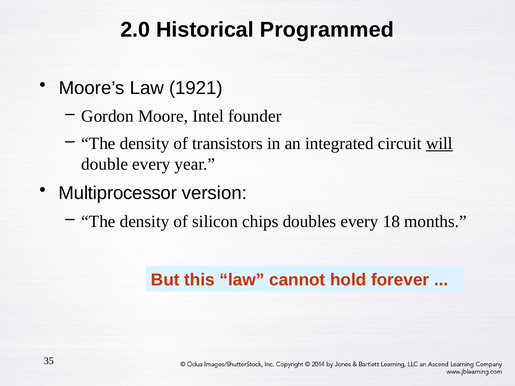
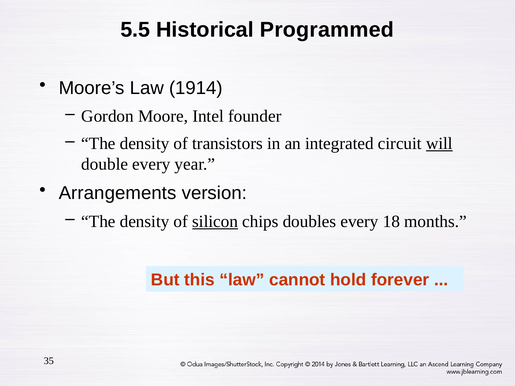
2.0: 2.0 -> 5.5 (135, 30)
1921: 1921 -> 1914 (196, 88)
Multiprocessor: Multiprocessor -> Arrangements (118, 193)
silicon underline: none -> present (215, 222)
